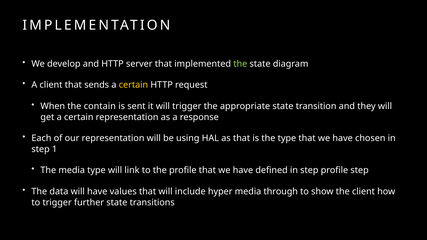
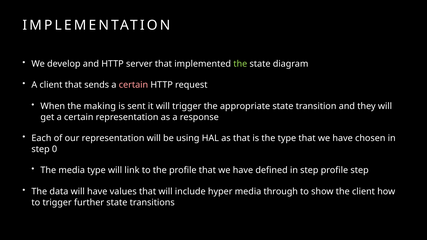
certain colour: yellow -> pink (133, 85)
contain: contain -> making (100, 106)
1: 1 -> 0 (55, 149)
